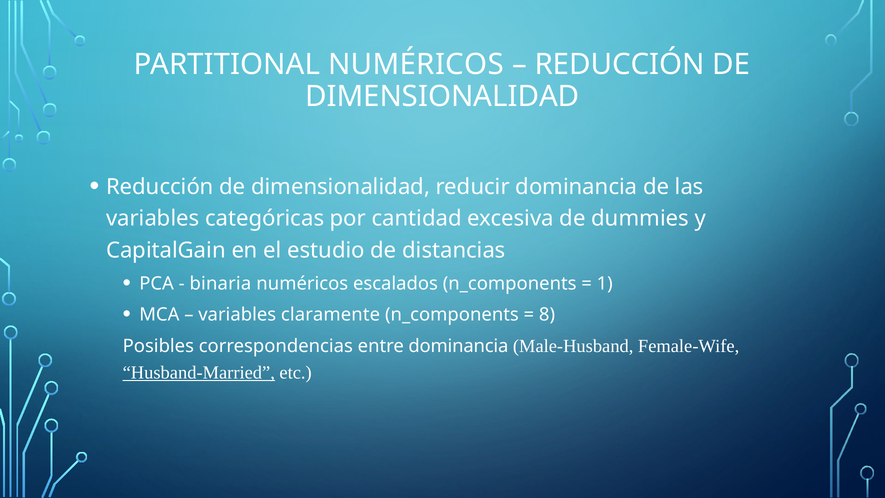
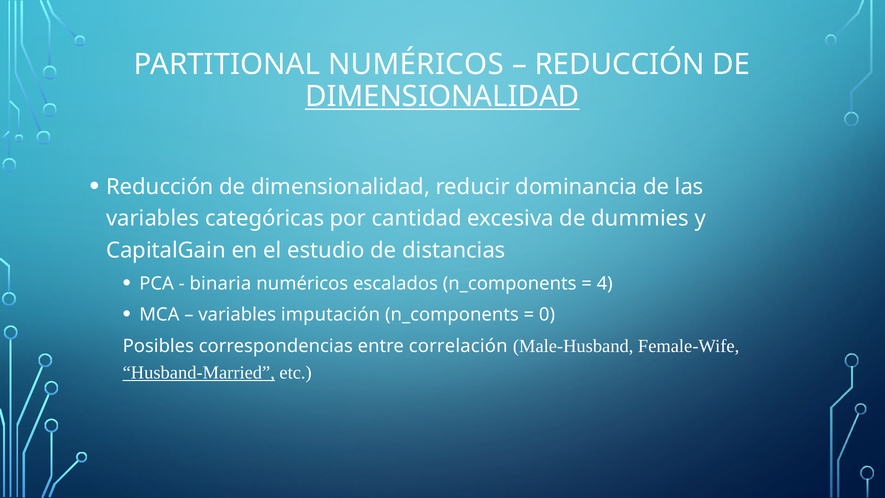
DIMENSIONALIDAD underline: none -> present (442, 97)
1: 1 -> 4 (605, 284)
claramente: claramente -> imputación (330, 315)
8: 8 -> 0 (547, 315)
entre dominancia: dominancia -> correlación (458, 346)
